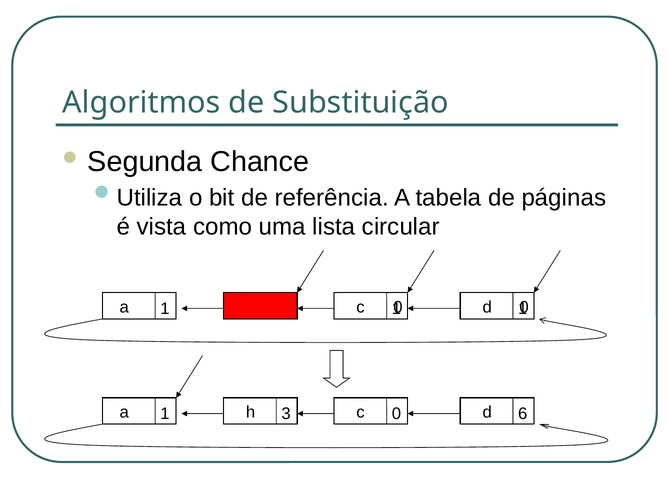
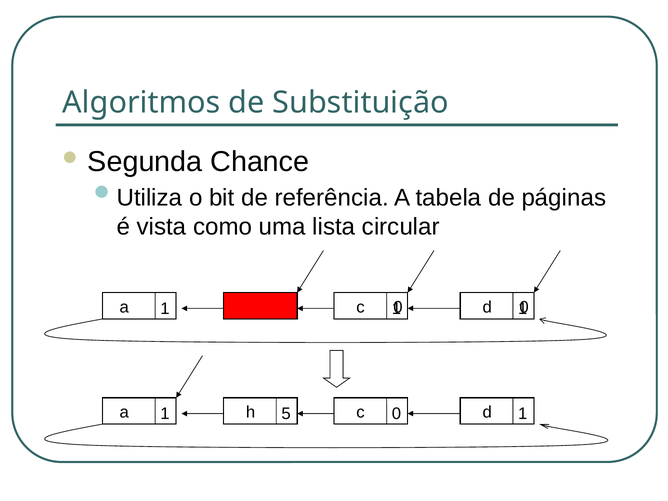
3: 3 -> 5 (286, 414)
6: 6 -> 1 (523, 414)
